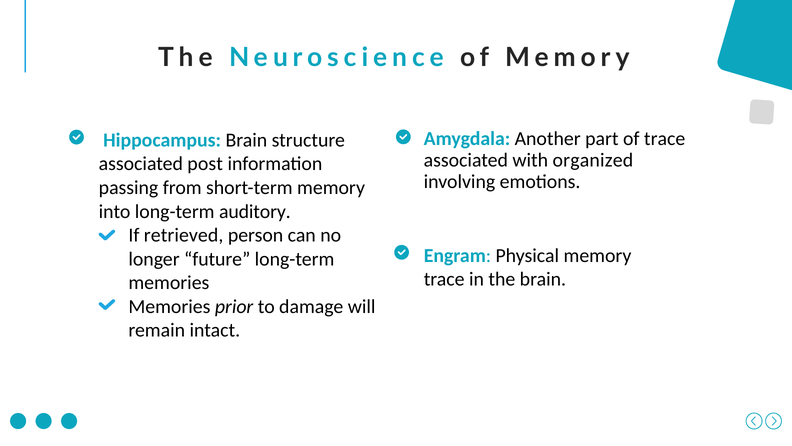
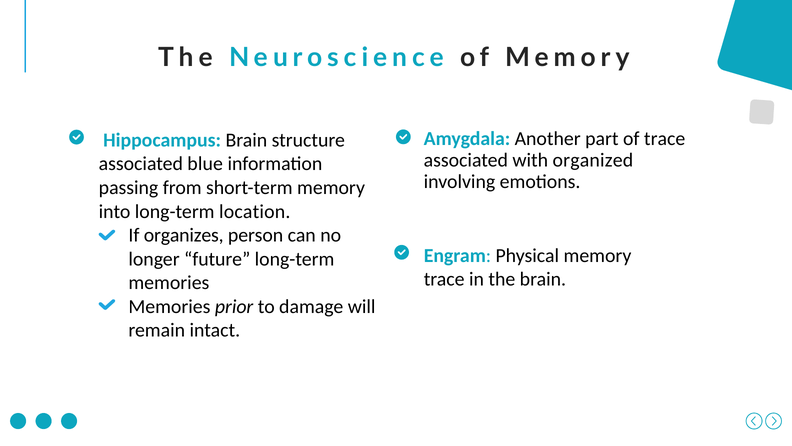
post: post -> blue (205, 164)
auditory: auditory -> location (255, 211)
retrieved: retrieved -> organizes (184, 235)
